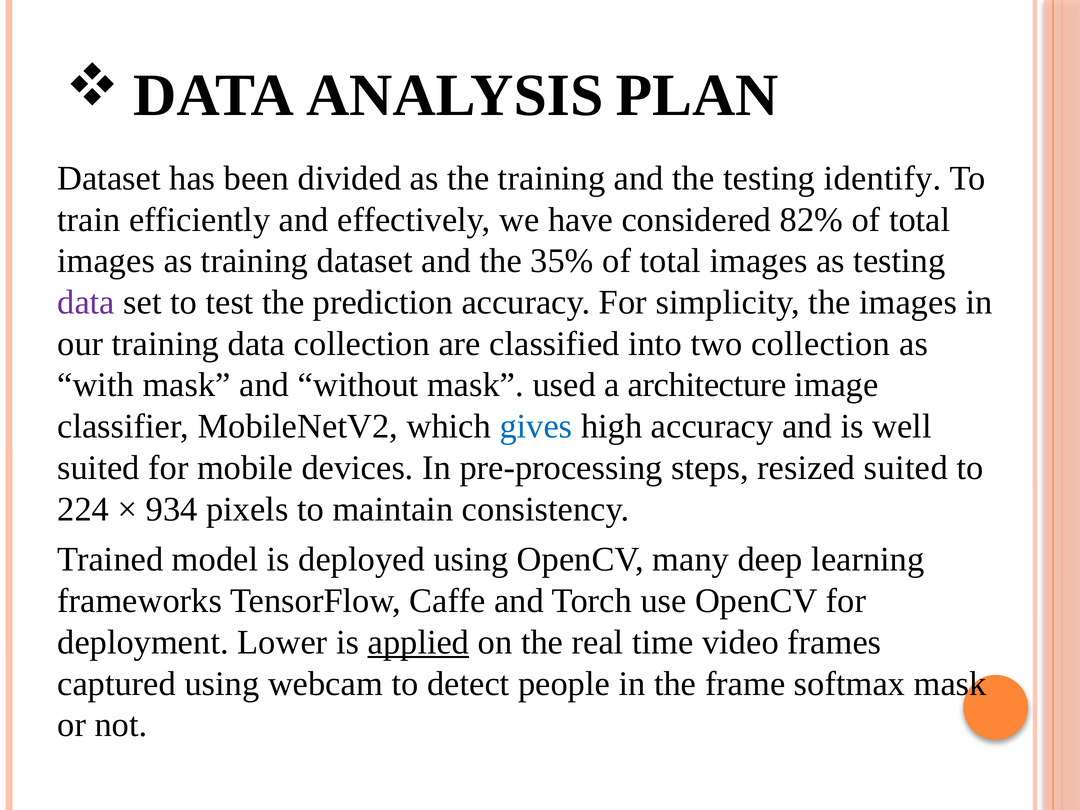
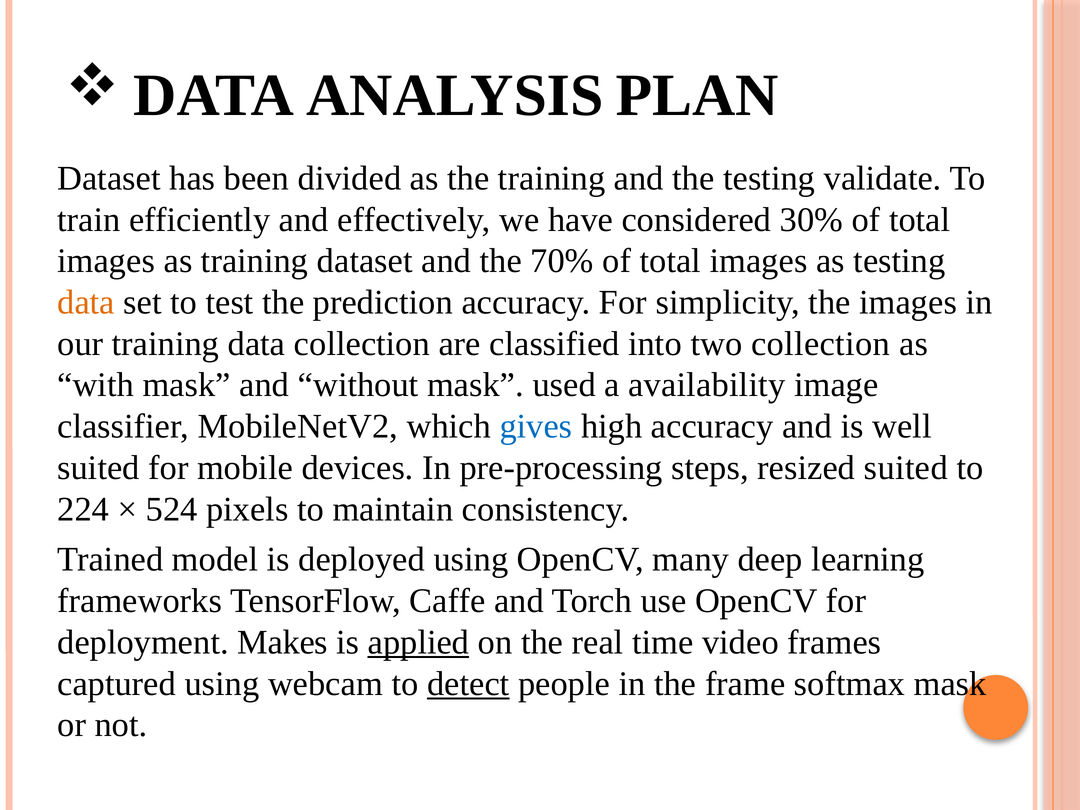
identify: identify -> validate (883, 178)
82%: 82% -> 30% (811, 220)
35%: 35% -> 70% (562, 261)
data colour: purple -> orange (86, 302)
architecture: architecture -> availability (707, 385)
934: 934 -> 524 (172, 509)
Lower: Lower -> Makes (283, 642)
detect underline: none -> present (468, 684)
